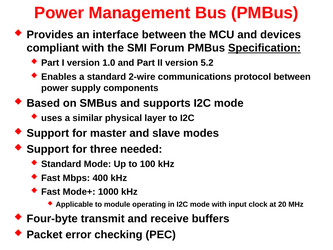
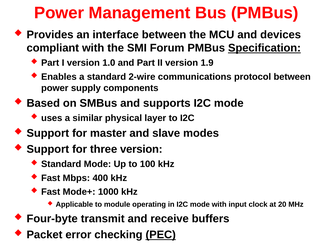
5.2: 5.2 -> 1.9 (207, 63)
three needed: needed -> version (141, 149)
PEC underline: none -> present (161, 235)
